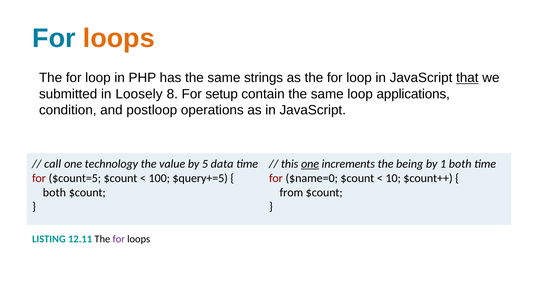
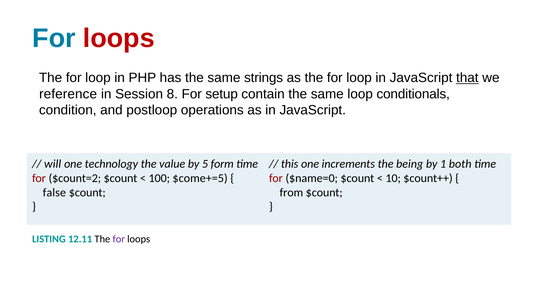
loops colour: orange -> red (119, 38)
submitted: submitted -> reference (68, 94)
Loosely: Loosely -> Session (139, 94)
applications: applications -> conditionals (413, 94)
call: call -> will (53, 164)
data: data -> form (222, 164)
one underline: present -> none (310, 164)
$count=5: $count=5 -> $count=2 (75, 178)
$query+=5: $query+=5 -> $come+=5 (200, 178)
both: both -> false (54, 193)
